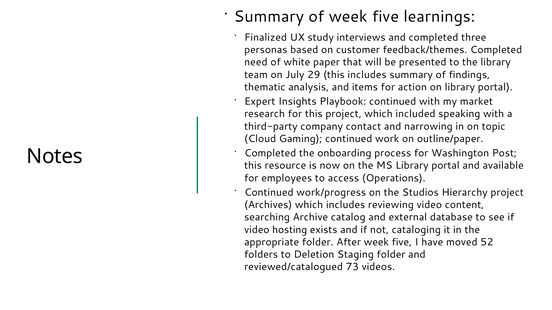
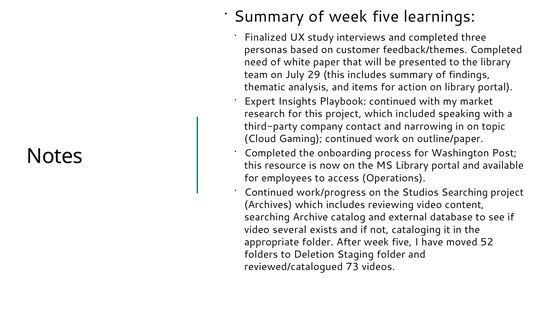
Studios Hierarchy: Hierarchy -> Searching (465, 193)
hosting: hosting -> several (290, 230)
